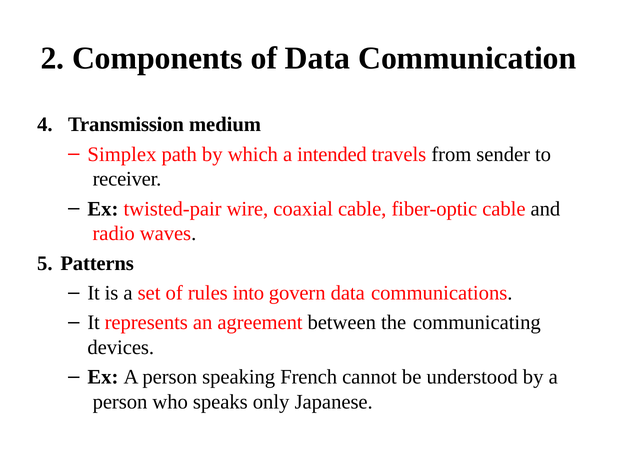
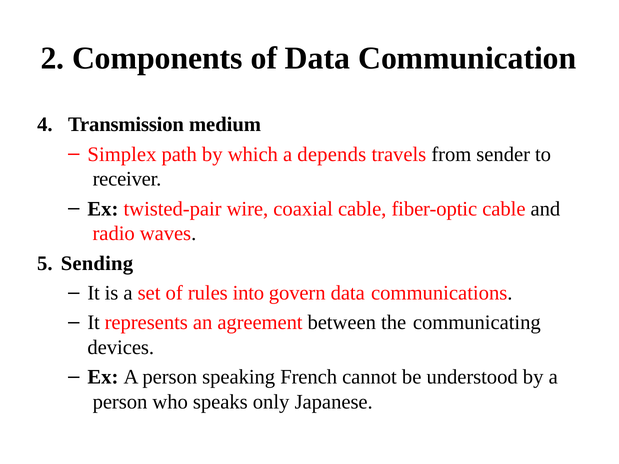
intended: intended -> depends (332, 154)
Patterns: Patterns -> Sending (97, 263)
